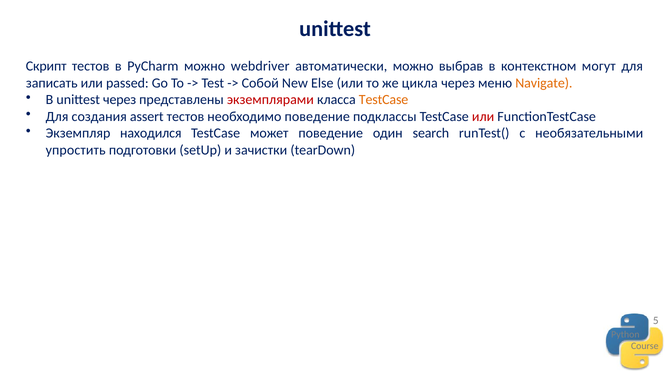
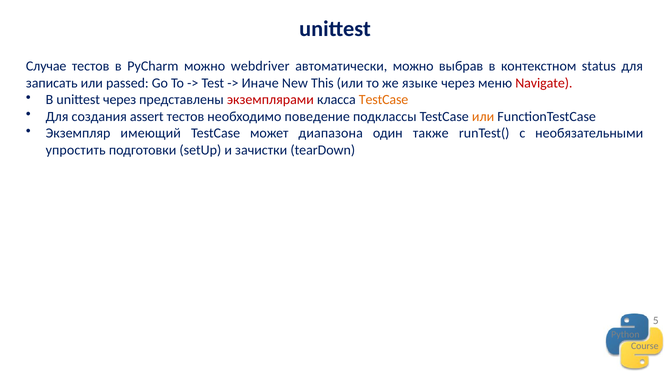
Скрипт: Скрипт -> Случае (46, 66)
могут: могут -> status (599, 66)
Собой: Собой -> Иначе (260, 83)
Else: Else -> This (322, 83)
цикла: цикла -> языке (420, 83)
Navigate colour: orange -> red (544, 83)
или colour: red -> orange (483, 116)
находился: находился -> имеющий (151, 133)
может поведение: поведение -> диапазона (331, 133)
search: search -> также (431, 133)
